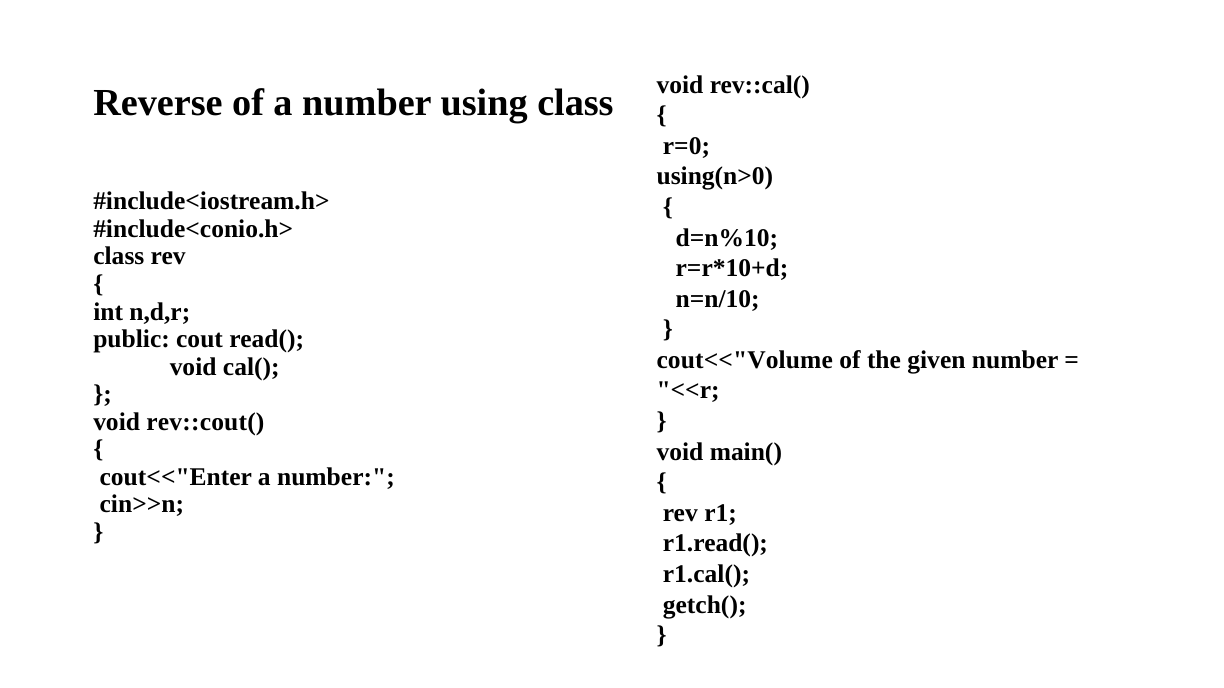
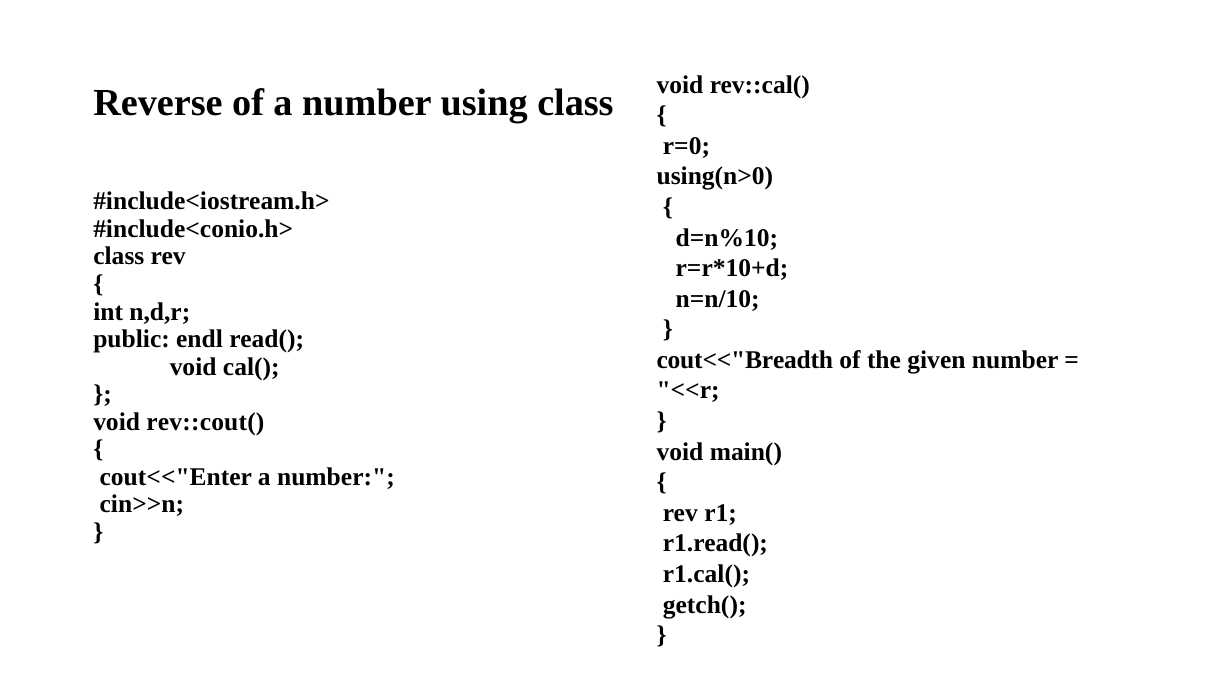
cout: cout -> endl (200, 339)
cout<<"Volume: cout<<"Volume -> cout<<"Breadth (745, 360)
